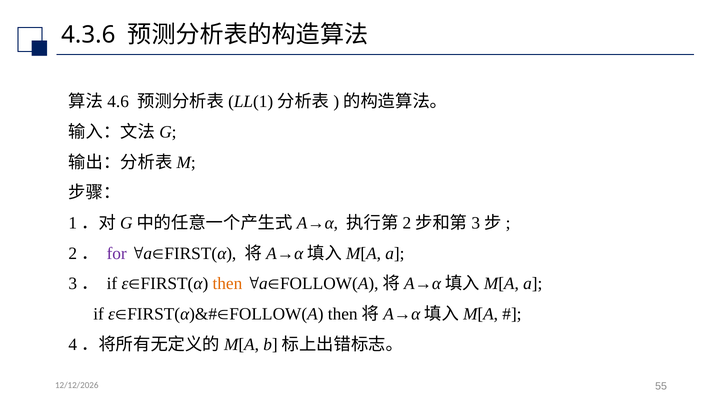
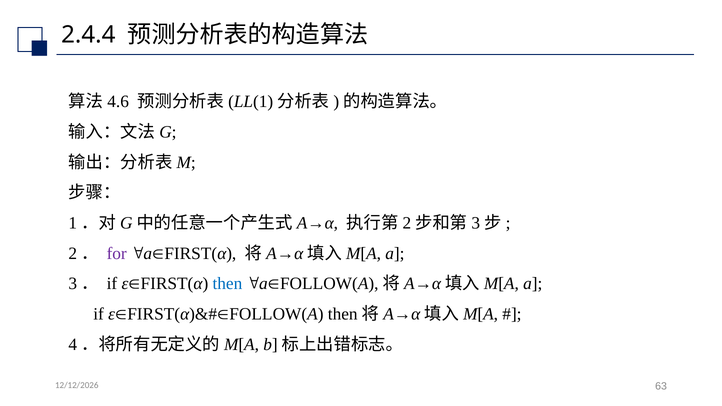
4.3.6: 4.3.6 -> 2.4.4 (88, 35)
then colour: orange -> blue (227, 284)
55: 55 -> 63 (661, 386)
